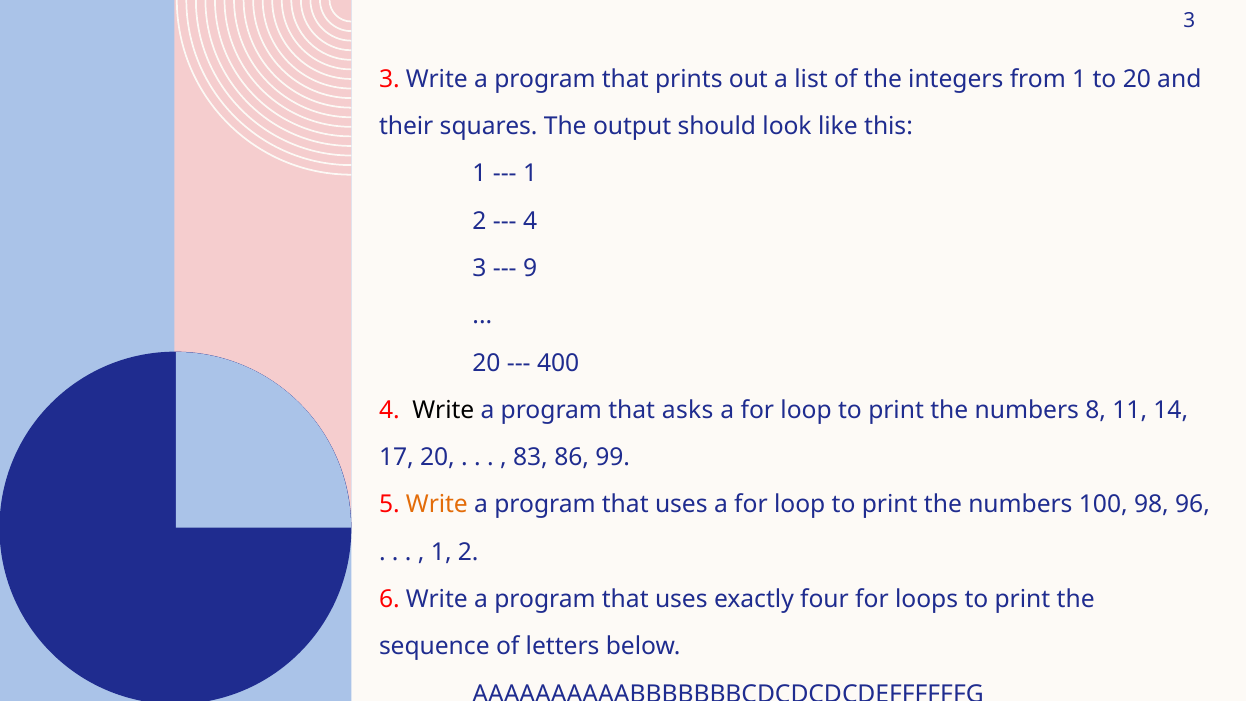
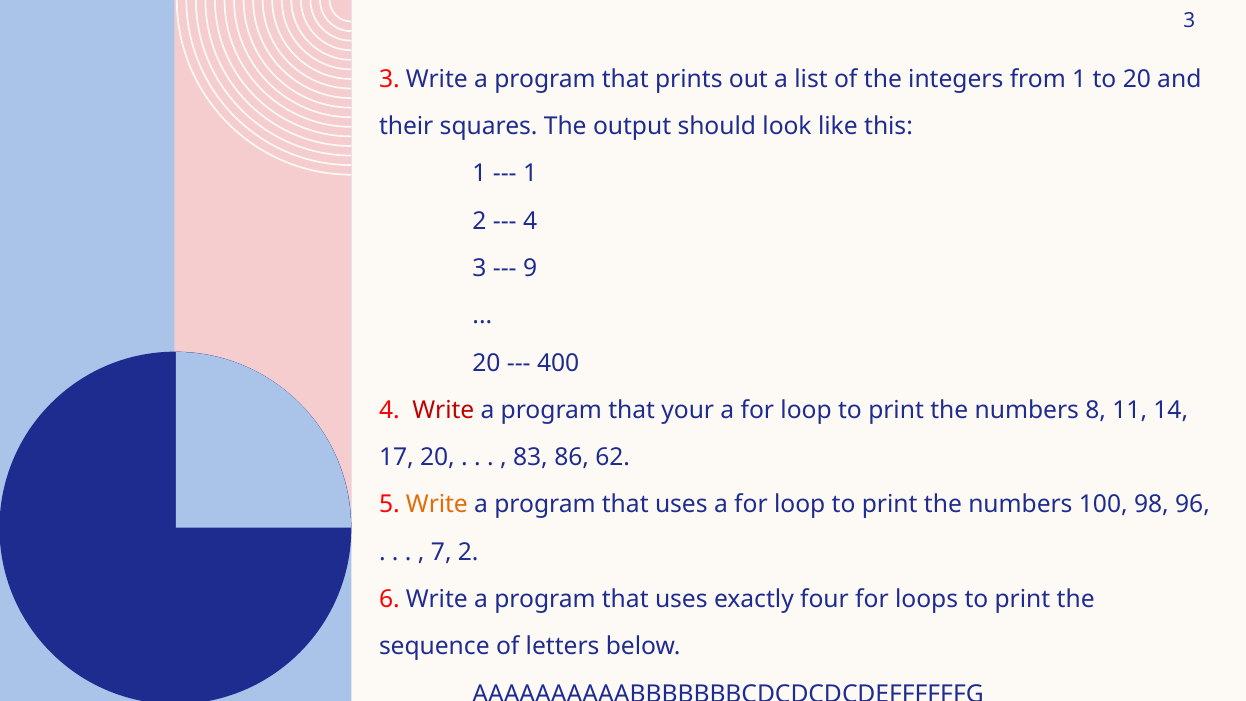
Write colour: black -> red (443, 410)
asks: asks -> your (688, 410)
99: 99 -> 62 (613, 457)
1: 1 -> 7 (441, 552)
